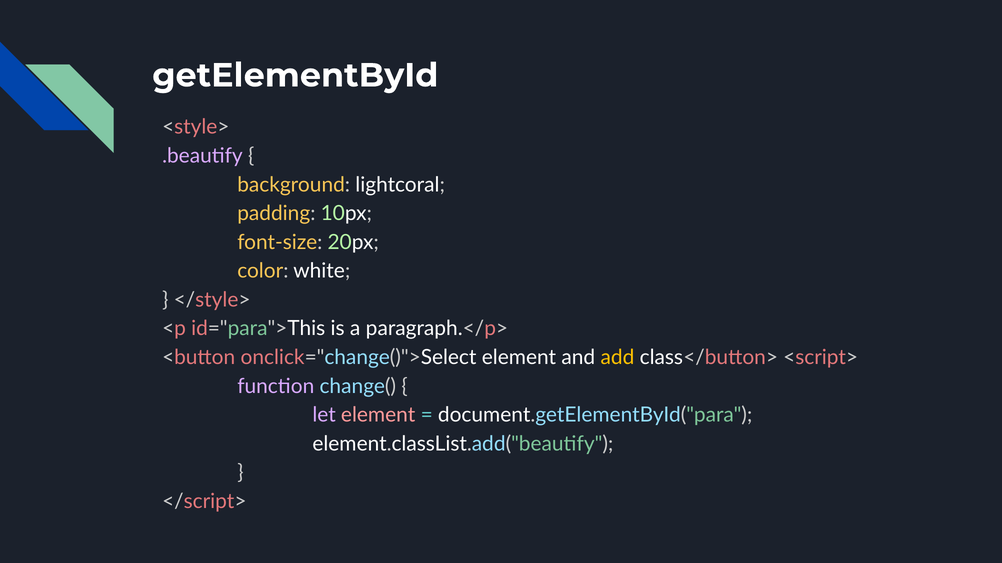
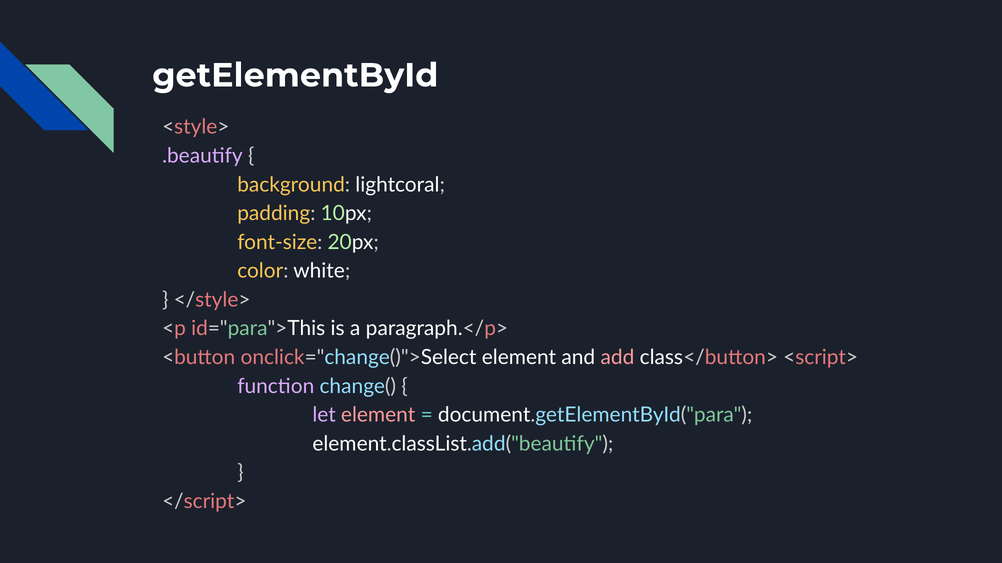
add colour: yellow -> pink (617, 358)
